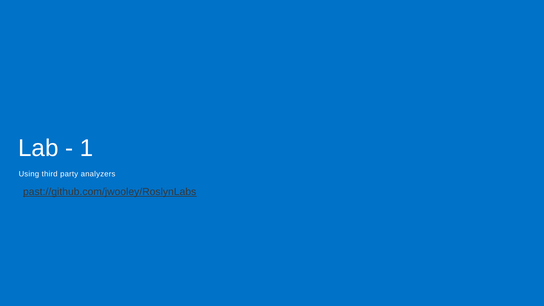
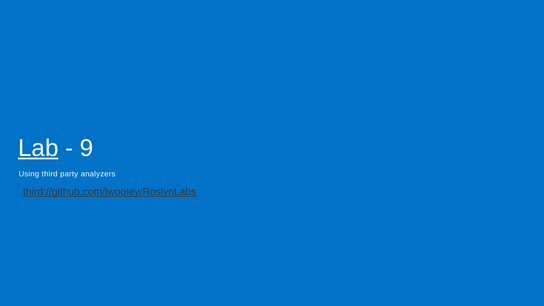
Lab underline: none -> present (38, 148)
1: 1 -> 9 (87, 148)
past://github.com/jwooley/RoslynLabs: past://github.com/jwooley/RoslynLabs -> third://github.com/jwooley/RoslynLabs (110, 192)
